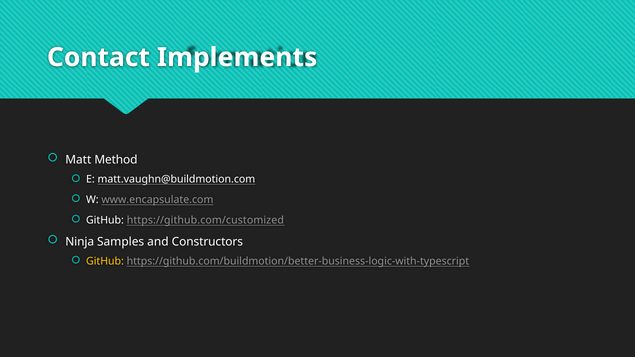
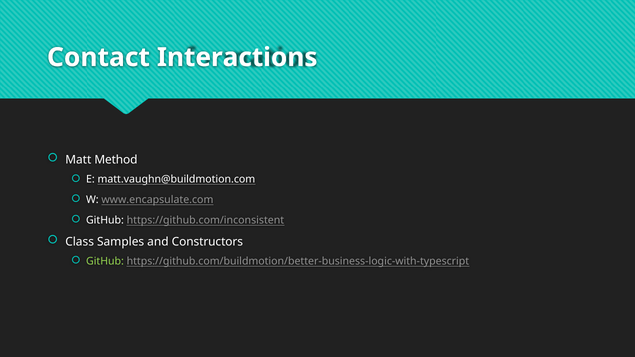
Implements: Implements -> Interactions (237, 57)
https://github.com/customized: https://github.com/customized -> https://github.com/inconsistent (205, 220)
Ninja: Ninja -> Class (80, 242)
GitHub colour: yellow -> light green (105, 262)
